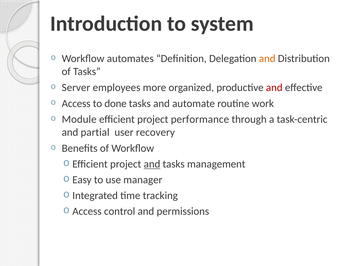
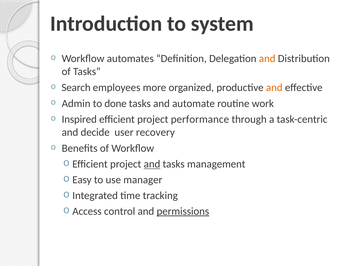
Server: Server -> Search (76, 88)
and colour: red -> orange (274, 88)
Access: Access -> Admin (76, 104)
Module: Module -> Inspired (79, 119)
partial: partial -> decide (95, 133)
permissions underline: none -> present (183, 211)
